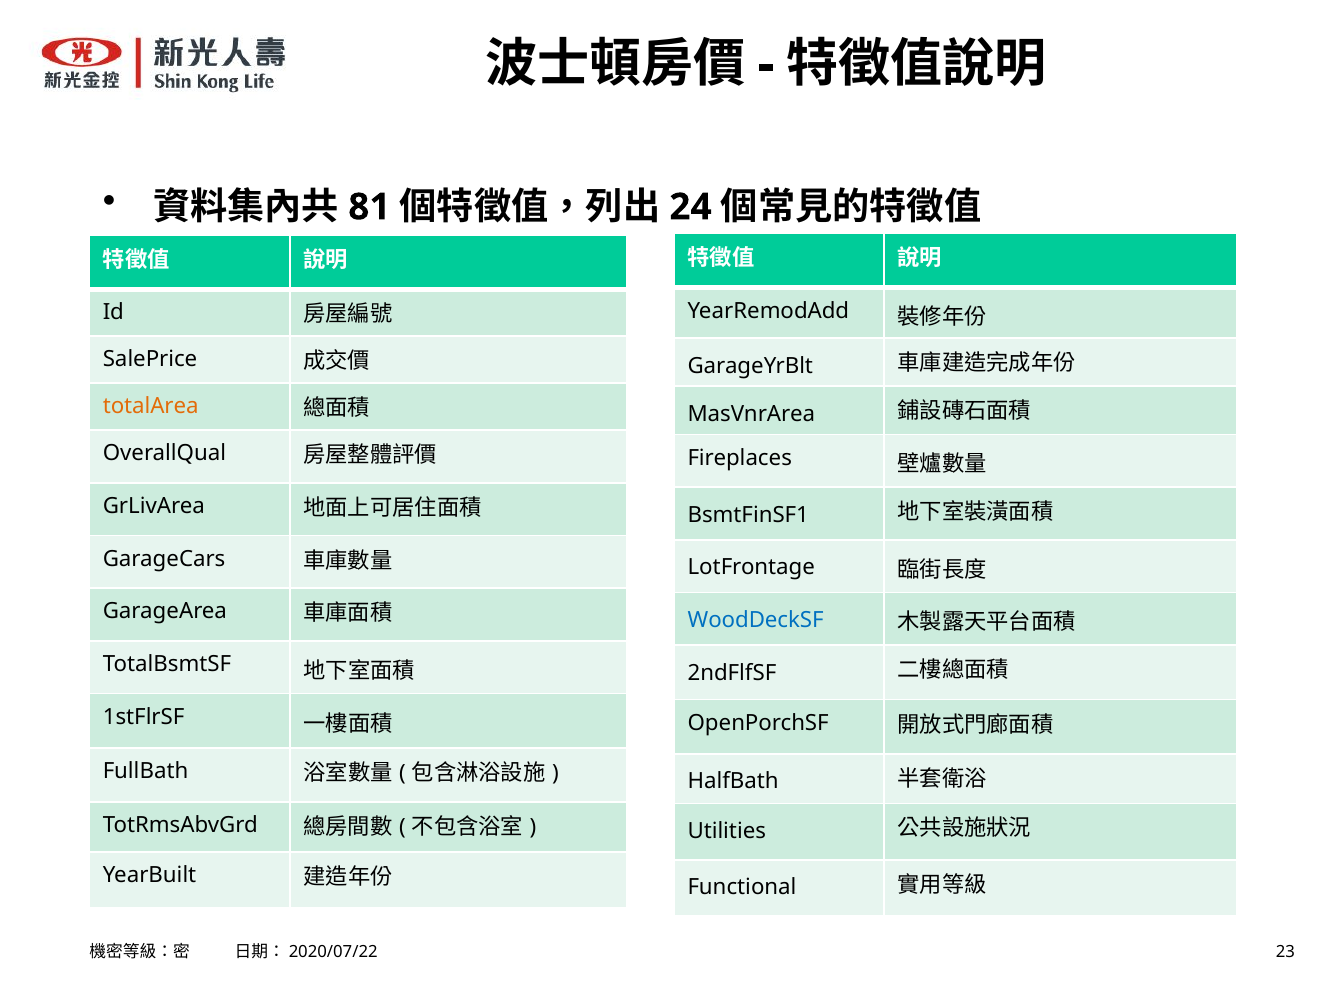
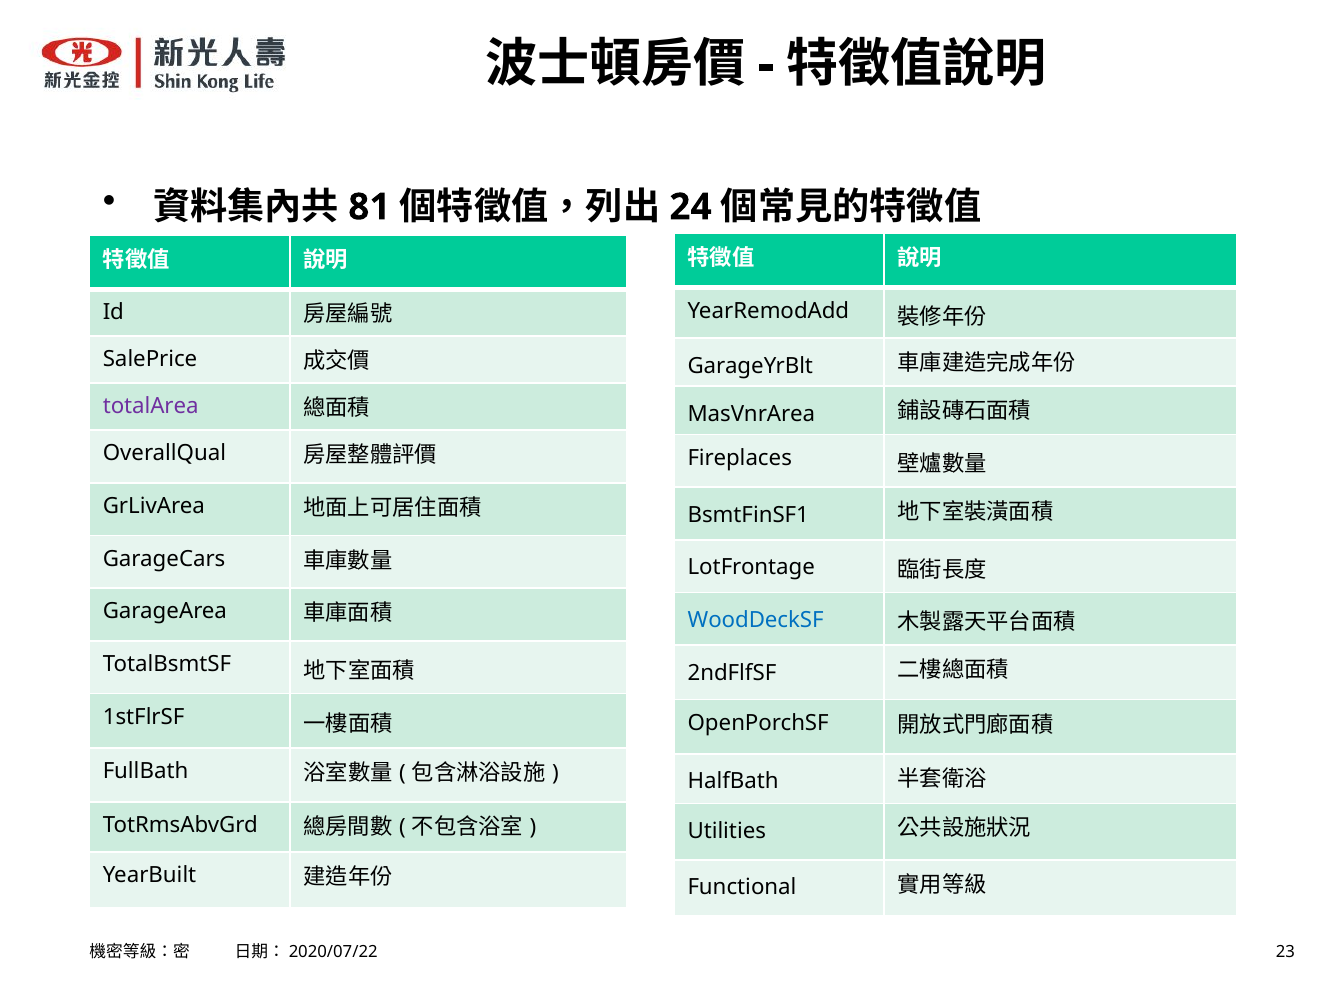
totalArea colour: orange -> purple (151, 406)
